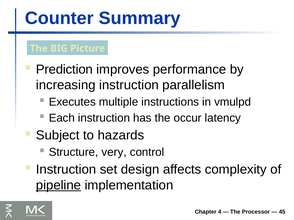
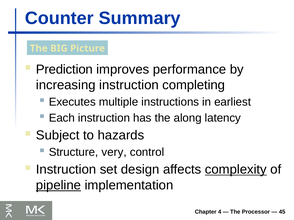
parallelism: parallelism -> completing (194, 85)
vmulpd: vmulpd -> earliest (233, 102)
occur: occur -> along (188, 118)
complexity underline: none -> present (236, 170)
